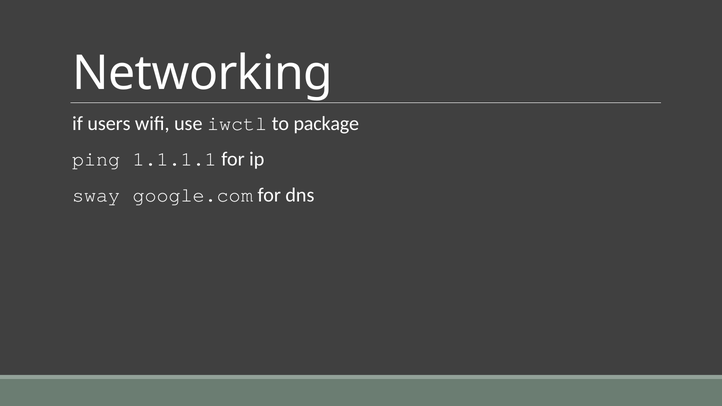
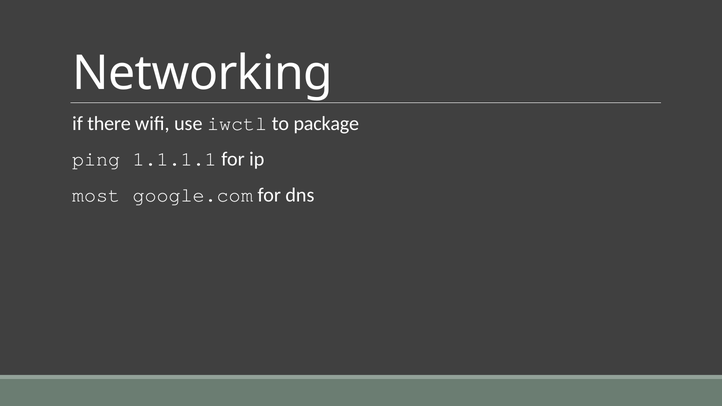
users: users -> there (109, 124)
sway: sway -> most (96, 195)
